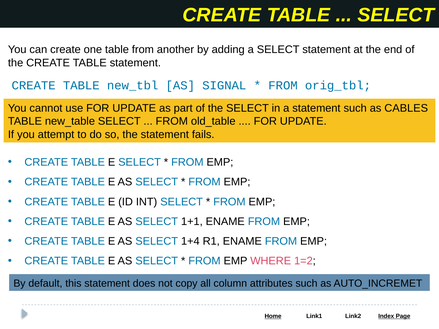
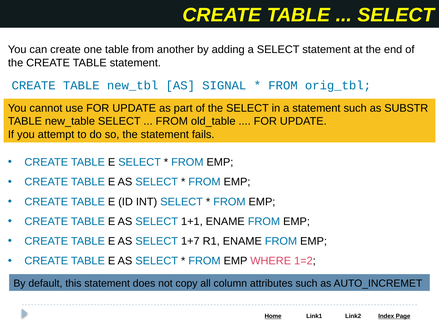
CABLES: CABLES -> SUBSTR (406, 108)
1+4: 1+4 -> 1+7 (190, 241)
